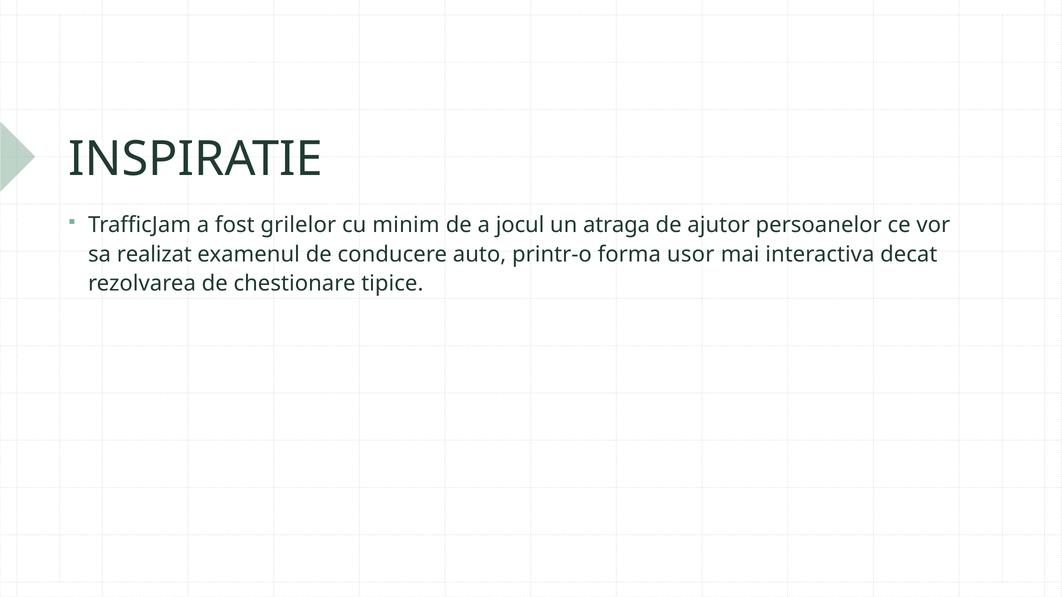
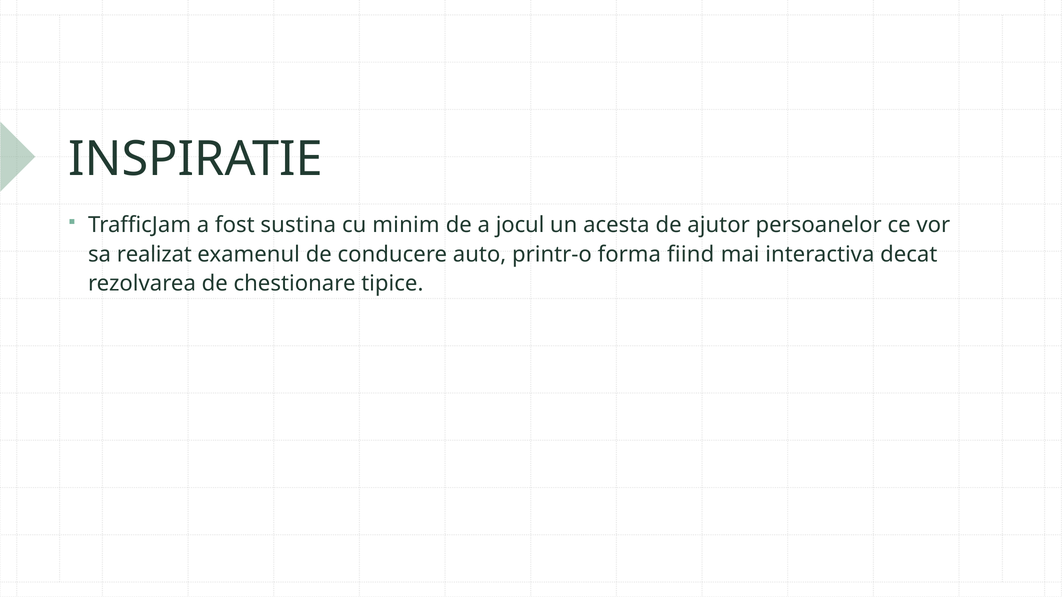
grilelor: grilelor -> sustina (298, 225)
atraga: atraga -> acesta (616, 225)
usor: usor -> fiind (691, 255)
